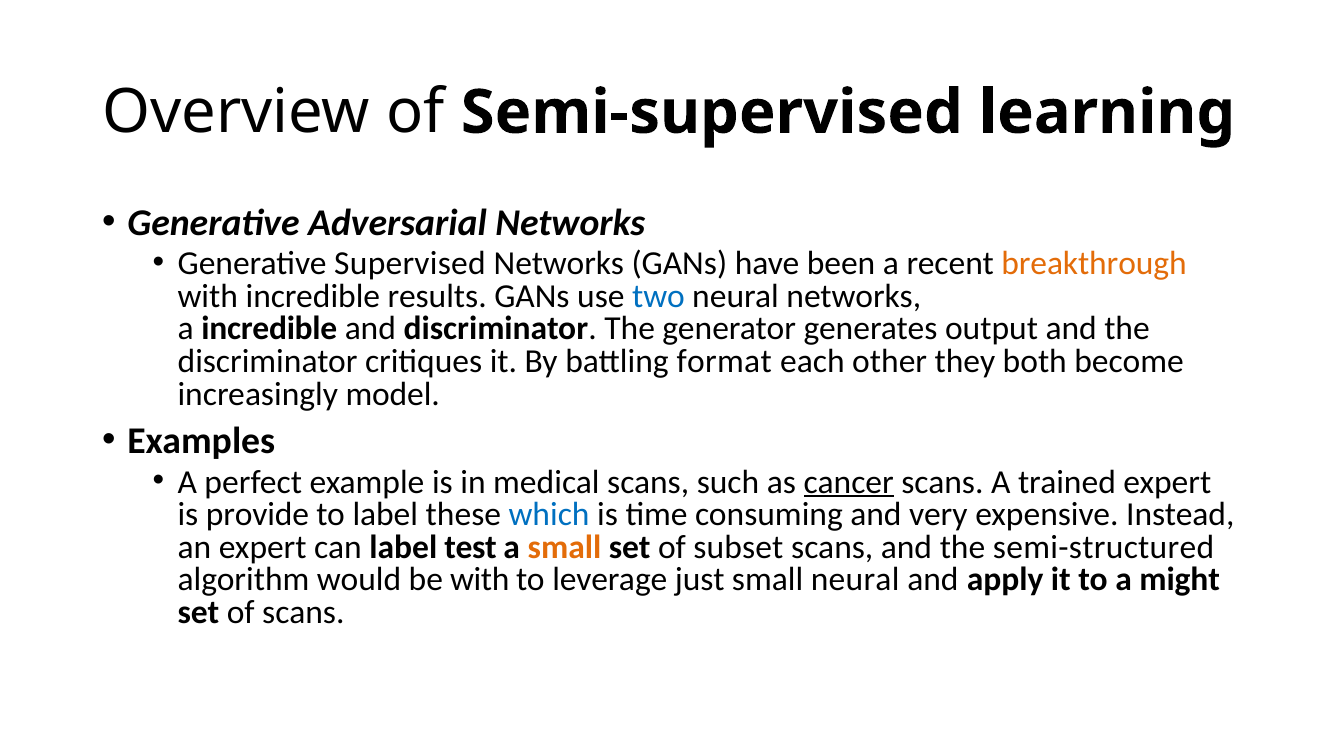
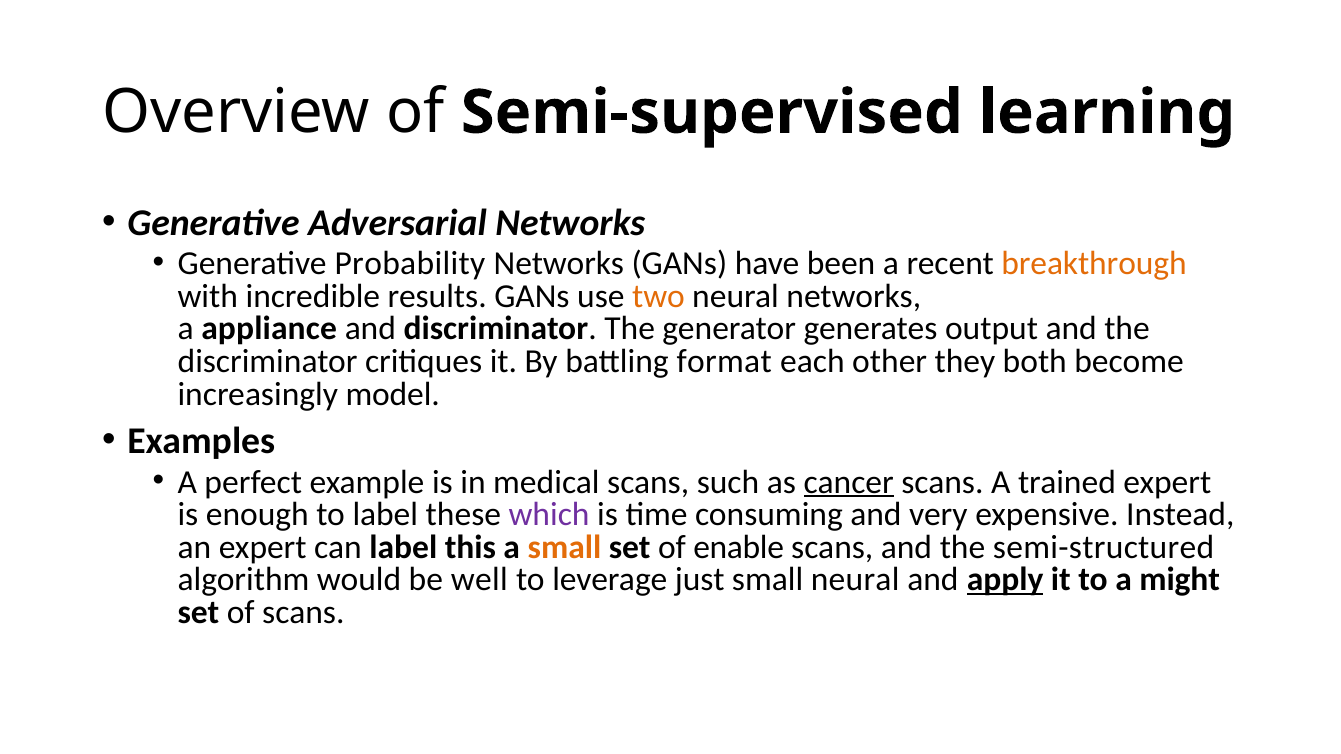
Supervised: Supervised -> Probability (410, 264)
two colour: blue -> orange (658, 296)
a incredible: incredible -> appliance (269, 329)
provide: provide -> enough (257, 515)
which colour: blue -> purple (549, 515)
test: test -> this (470, 547)
subset: subset -> enable (739, 547)
be with: with -> well (479, 580)
apply underline: none -> present (1005, 580)
